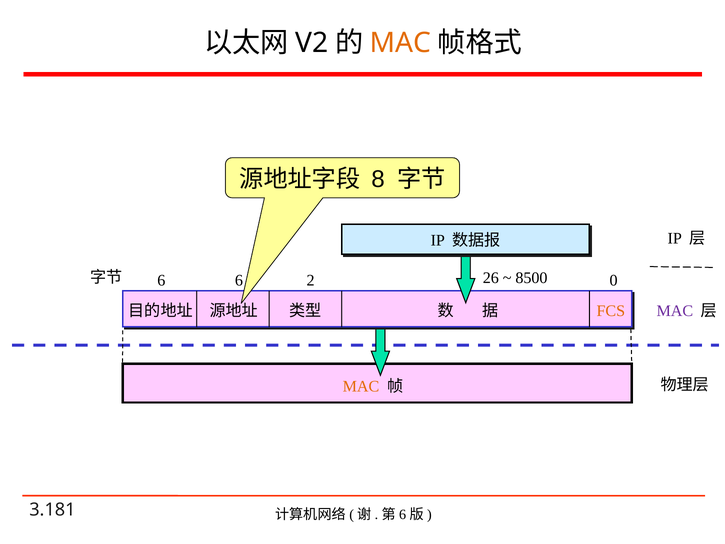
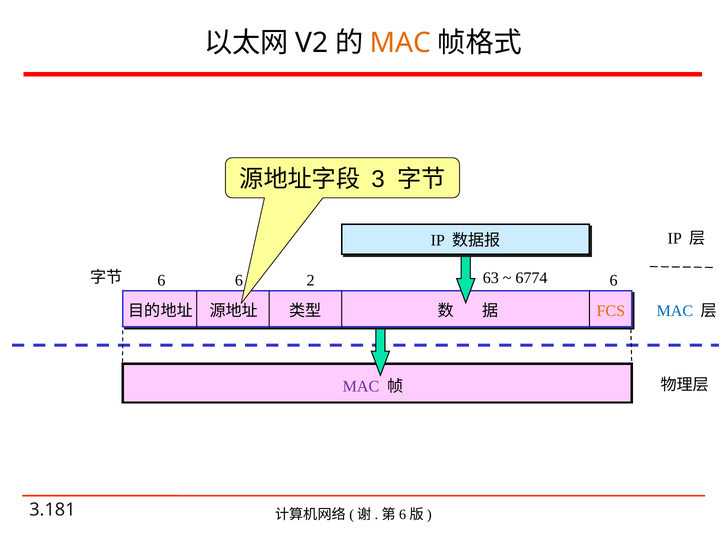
8: 8 -> 3 (378, 179)
26: 26 -> 63 (491, 278)
8500: 8500 -> 6774 (531, 278)
0: 0 -> 6 (614, 280)
MAC colour: purple -> blue (675, 311)
MAC colour: orange -> purple (361, 386)
